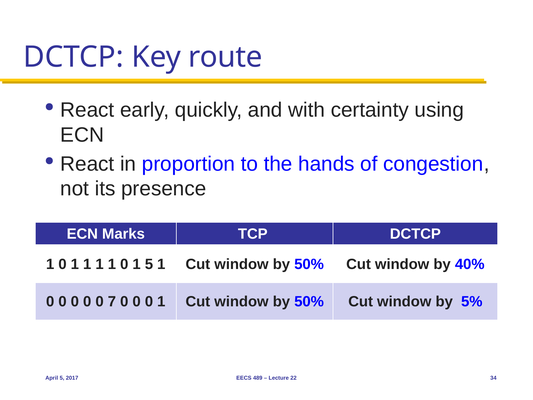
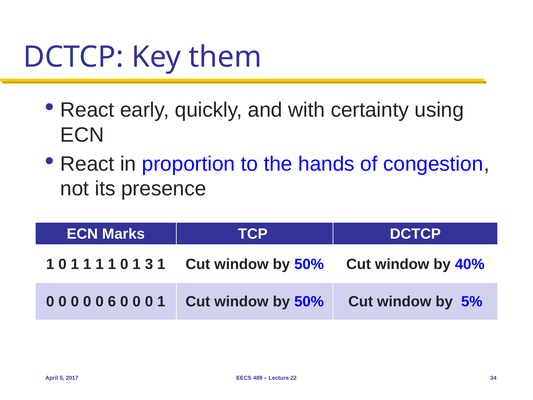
route: route -> them (225, 57)
1 5: 5 -> 3 (149, 264)
7: 7 -> 6 (112, 301)
